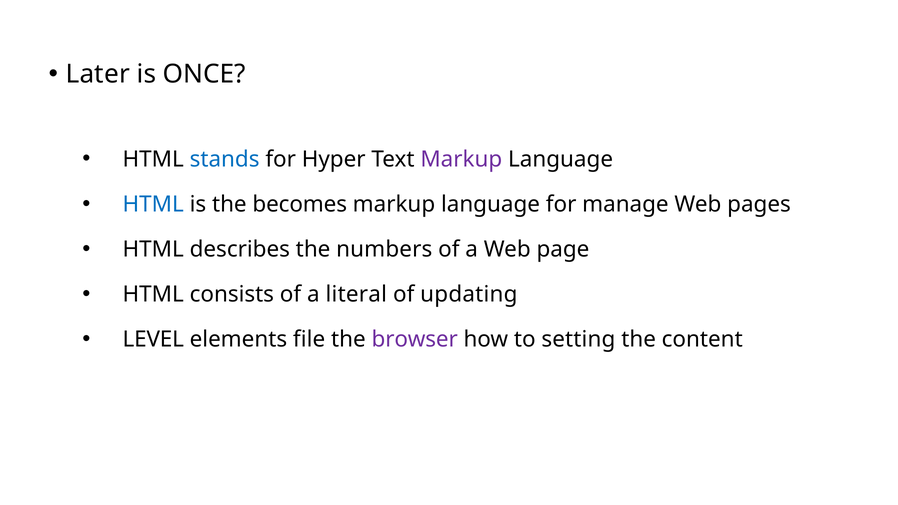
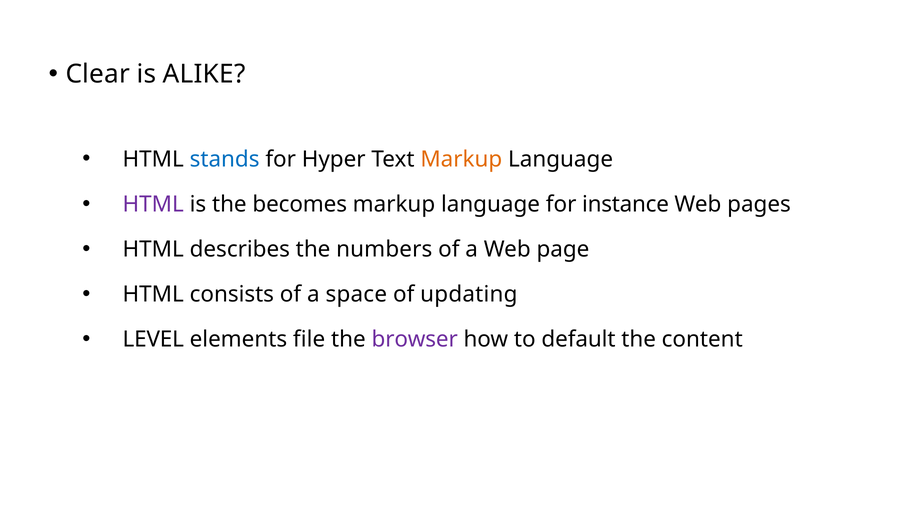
Later: Later -> Clear (98, 74)
ONCE: ONCE -> ALIKE (204, 74)
Markup colour: purple -> orange (461, 159)
HTML colour: blue -> purple (153, 204)
manage: manage -> instance (626, 204)
literal: literal -> space (356, 295)
setting: setting -> default (578, 340)
